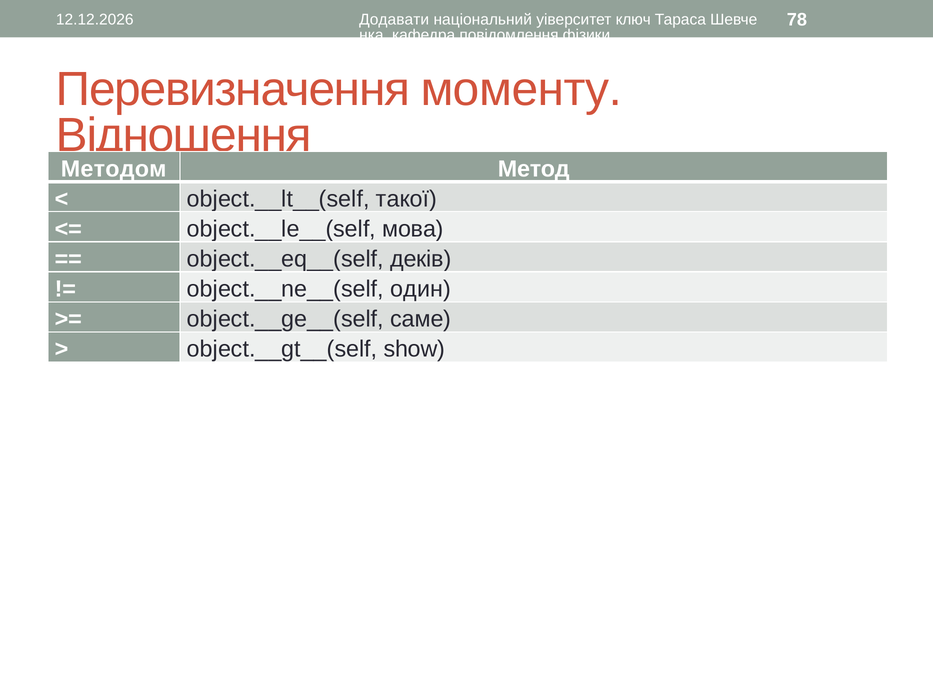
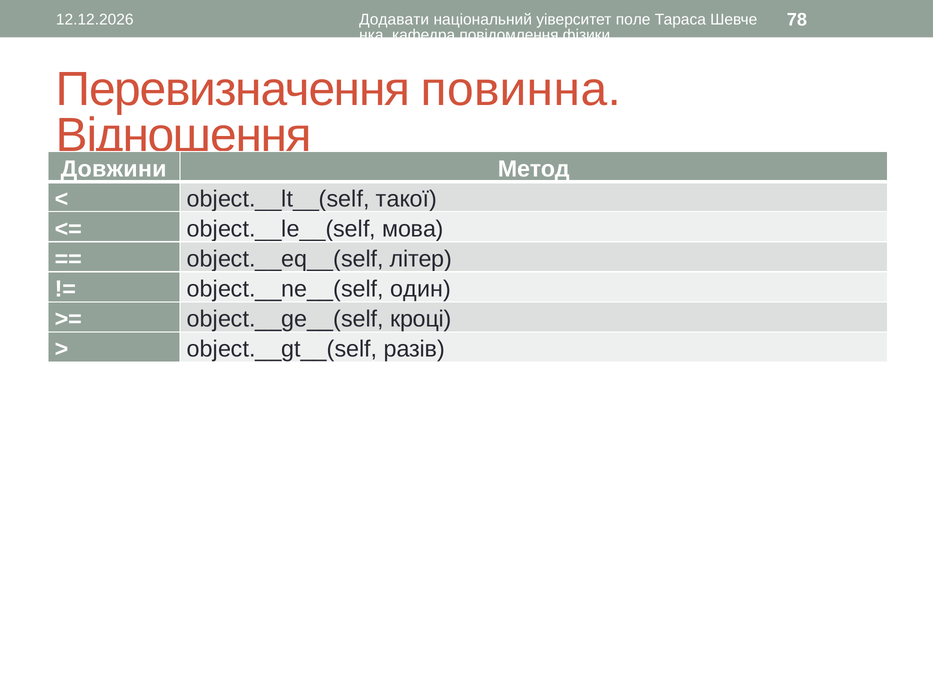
ключ: ключ -> поле (633, 20)
моменту: моменту -> повинна (521, 89)
Методом: Методом -> Довжини (114, 169)
деків: деків -> літер (421, 259)
саме: саме -> кроці (421, 319)
show: show -> разів (414, 349)
